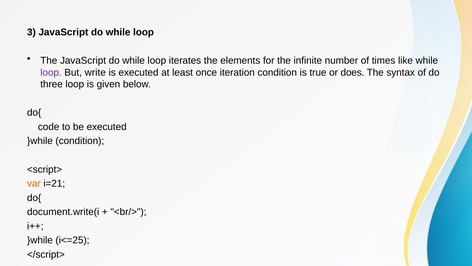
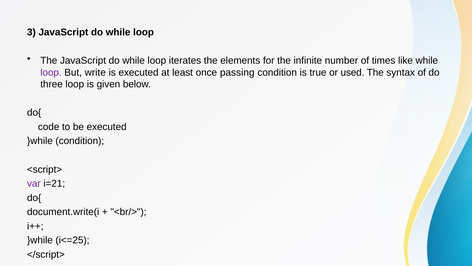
iteration: iteration -> passing (237, 72)
does: does -> used (352, 72)
var colour: orange -> purple (34, 183)
